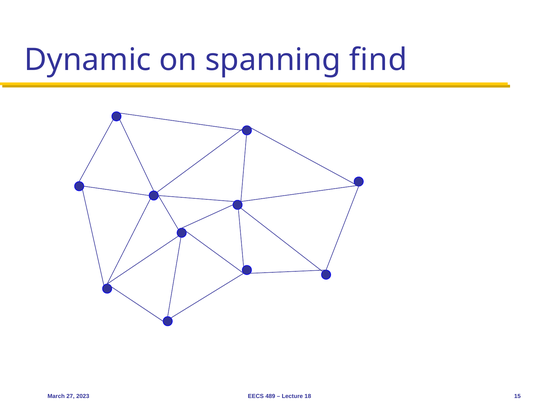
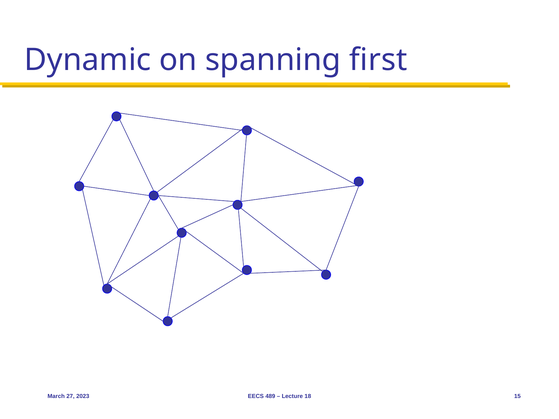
find: find -> first (378, 60)
